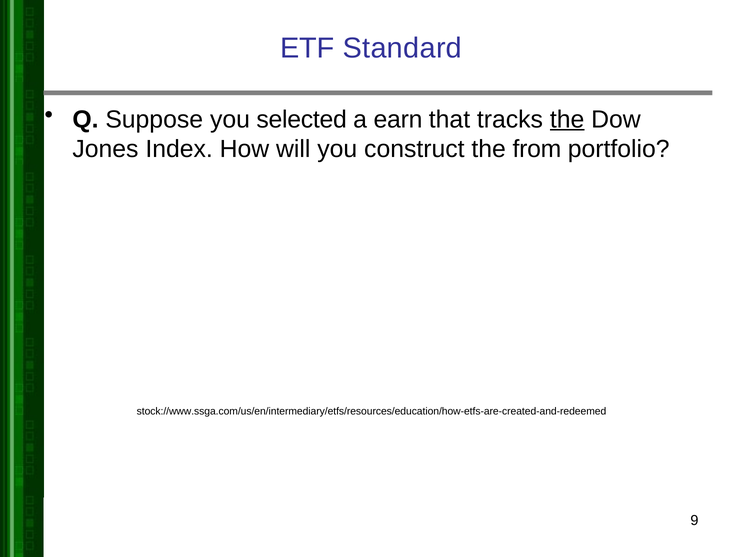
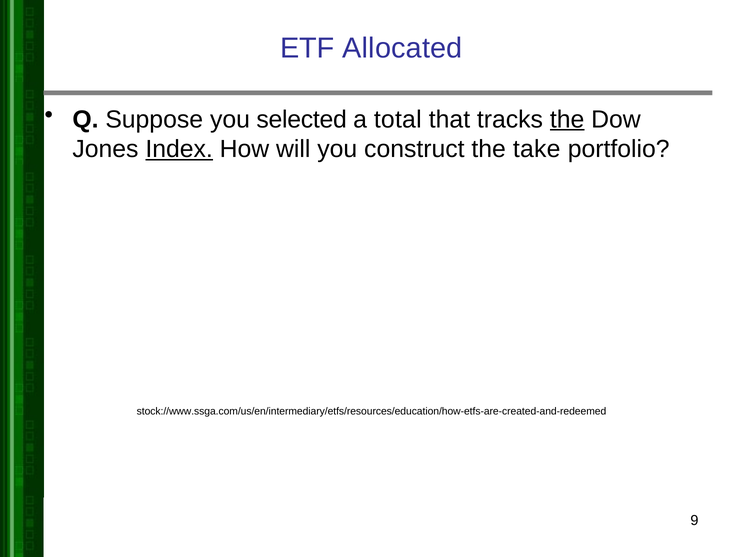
Standard: Standard -> Allocated (402, 48)
earn: earn -> total (398, 119)
Index underline: none -> present (179, 149)
from: from -> take (537, 149)
